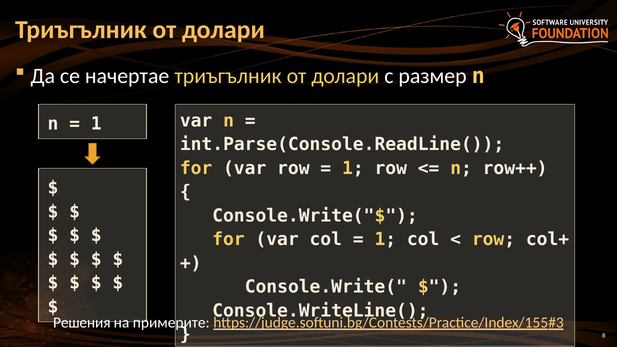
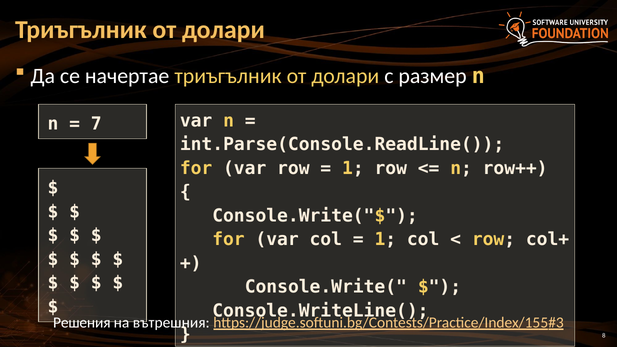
1: 1 -> 7 (96, 124)
примерите: примерите -> вътрешния (171, 323)
